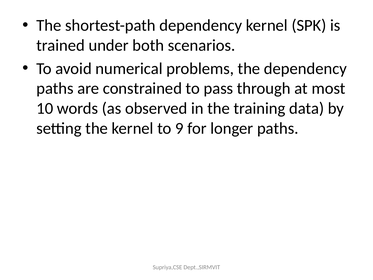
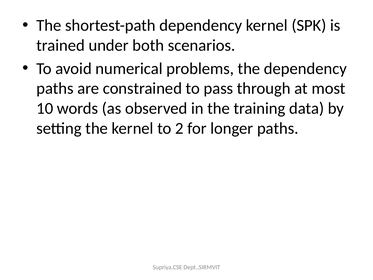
9: 9 -> 2 (179, 128)
